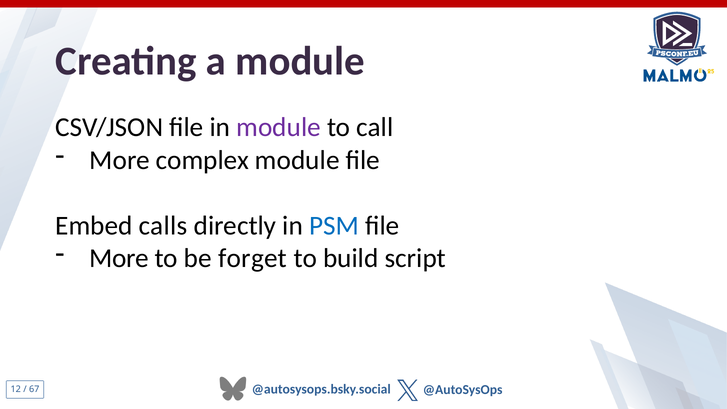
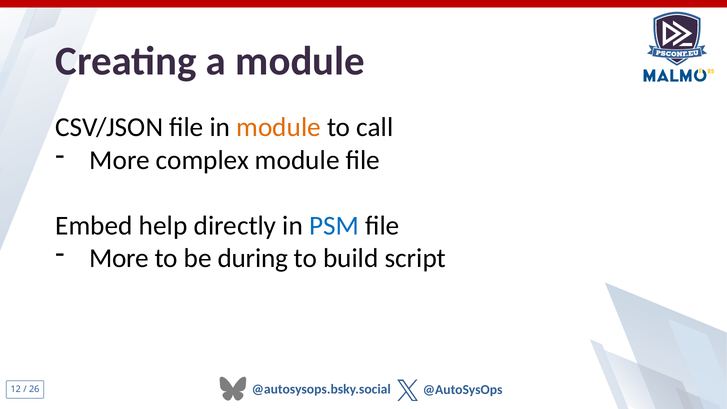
module colour: purple -> orange (279, 127)
calls: calls -> help (163, 226)
forget: forget -> during (253, 258)
67: 67 -> 26 (34, 389)
